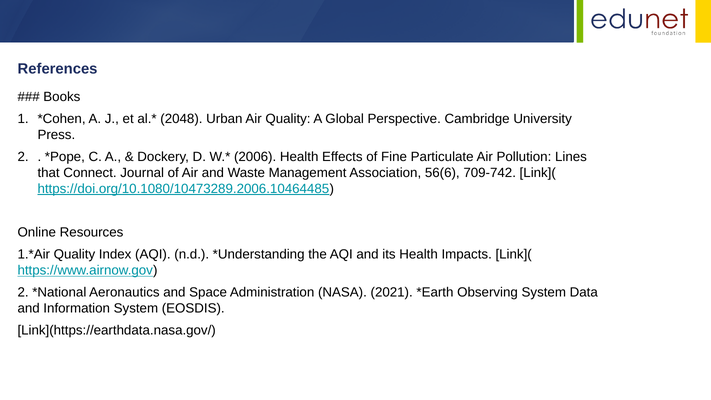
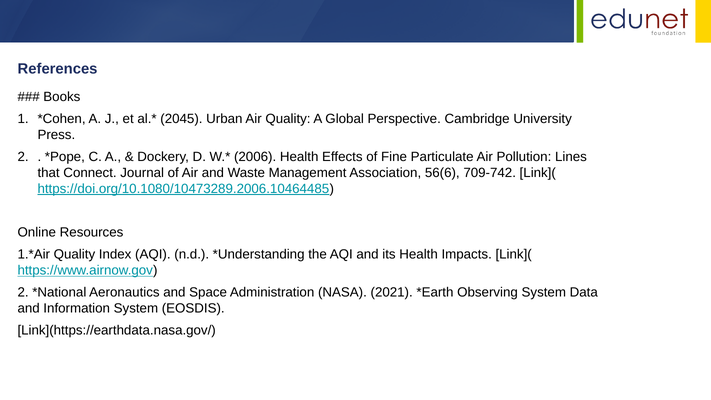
2048: 2048 -> 2045 (181, 119)
